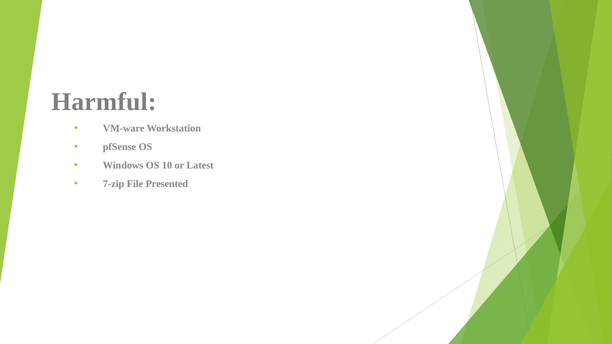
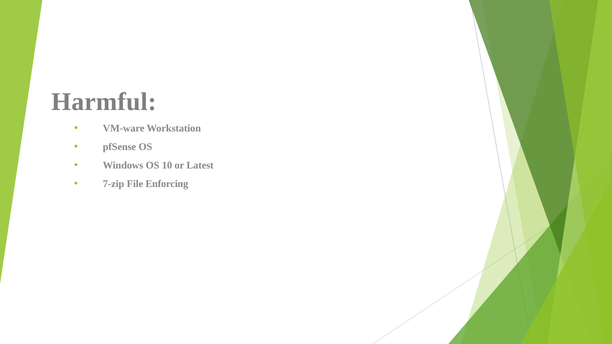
Presented: Presented -> Enforcing (167, 184)
